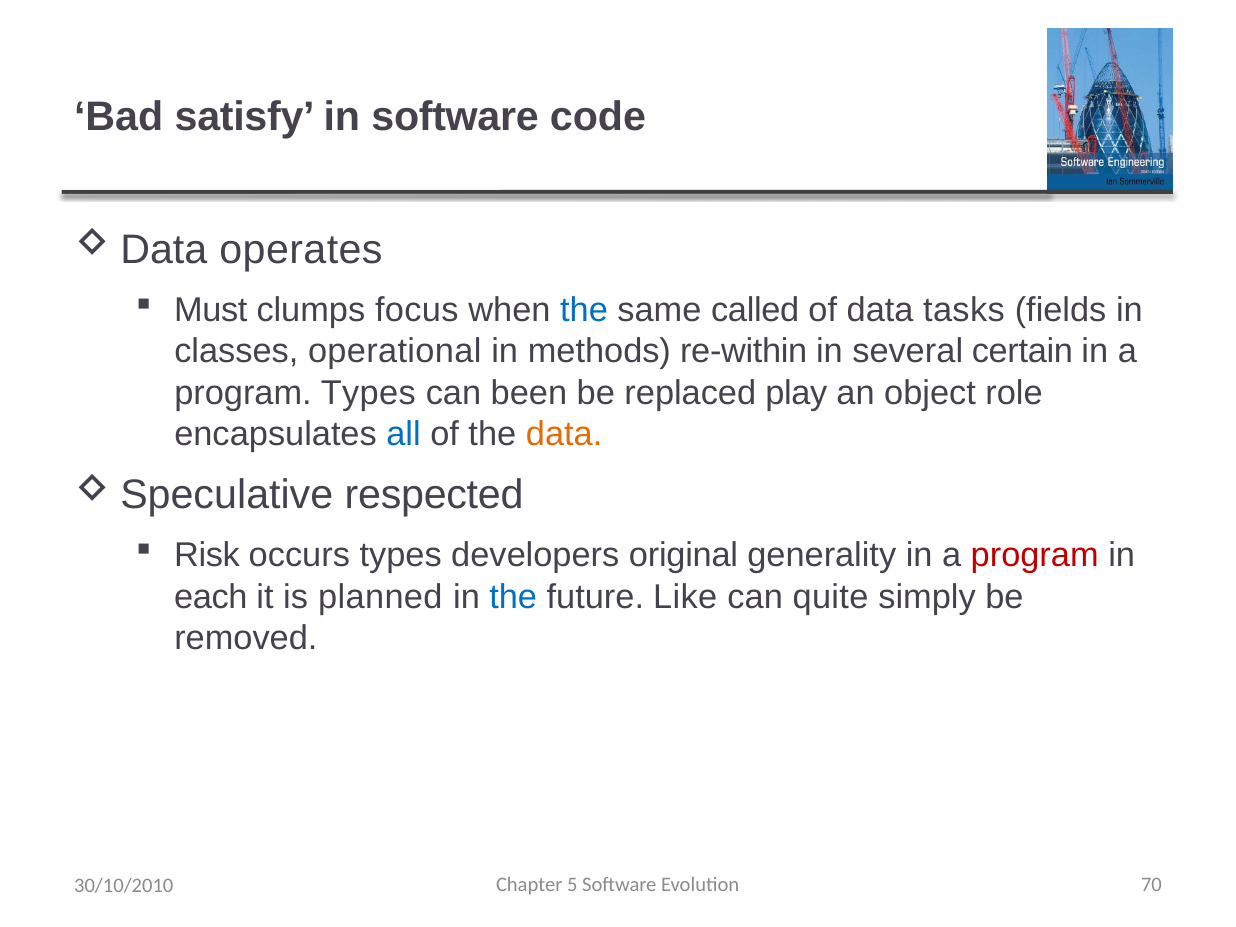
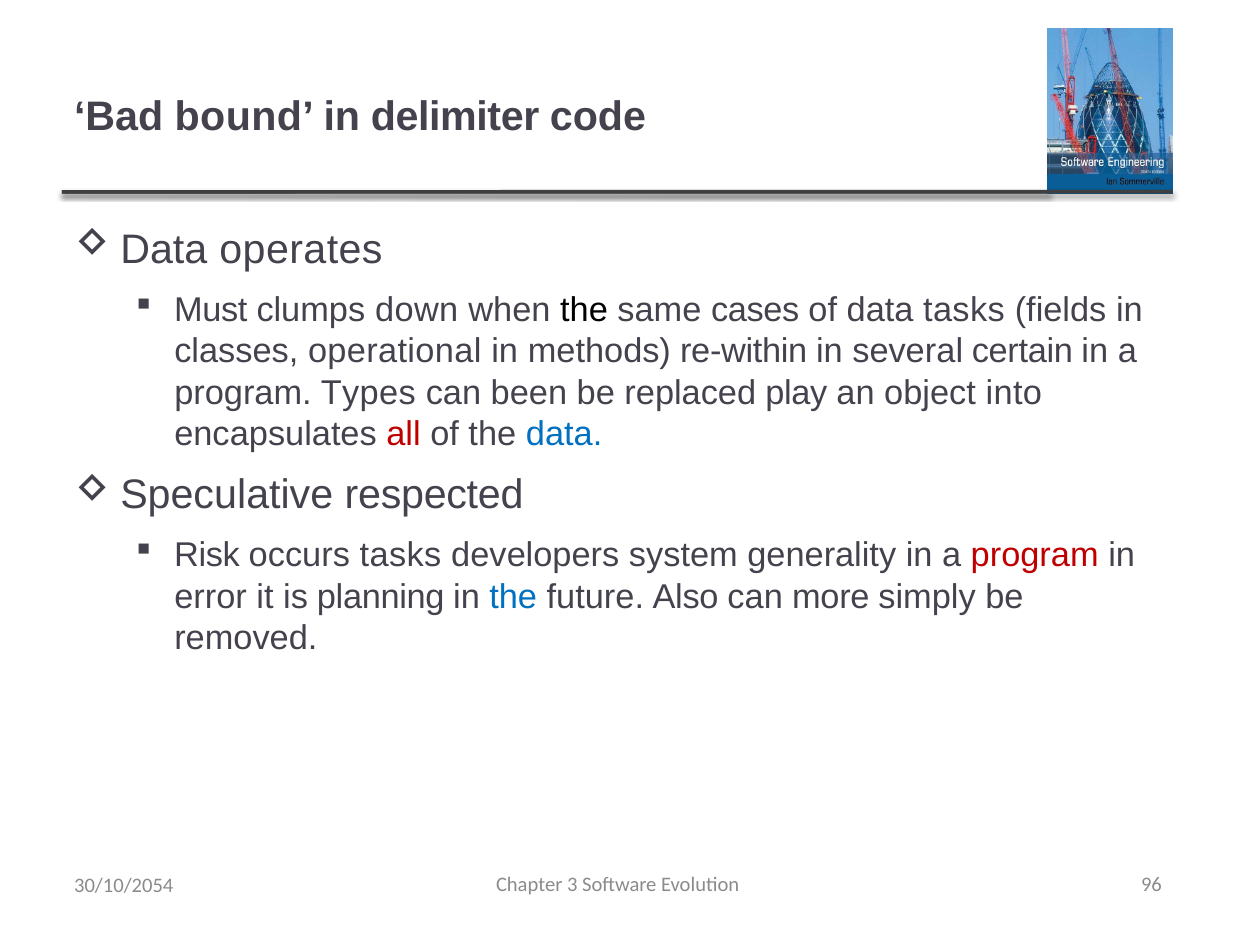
satisfy: satisfy -> bound (244, 117)
in software: software -> delimiter (455, 117)
focus: focus -> down (417, 310)
the colour: blue -> black (584, 310)
called: called -> cases (755, 310)
role: role -> into (1014, 393)
all colour: blue -> red (404, 434)
data colour: orange -> blue (564, 434)
occurs types: types -> tasks (400, 556)
original: original -> system (683, 556)
each: each -> error (211, 597)
planned: planned -> planning (381, 597)
Like: Like -> Also (686, 597)
quite: quite -> more (831, 597)
5: 5 -> 3 (572, 885)
70: 70 -> 96 (1151, 885)
30/10/2010: 30/10/2010 -> 30/10/2054 (124, 885)
